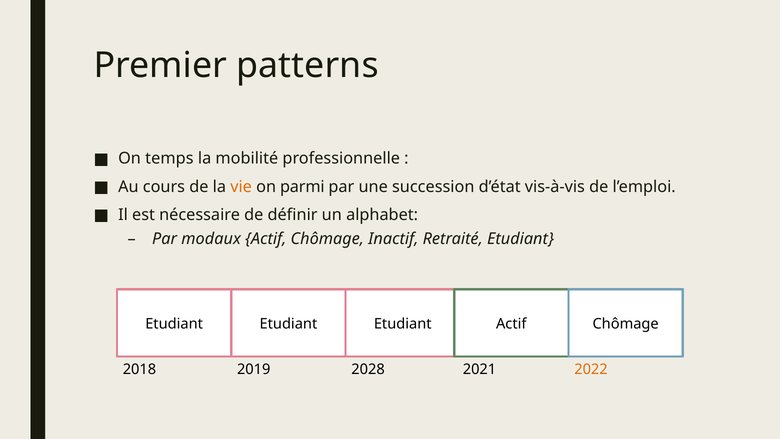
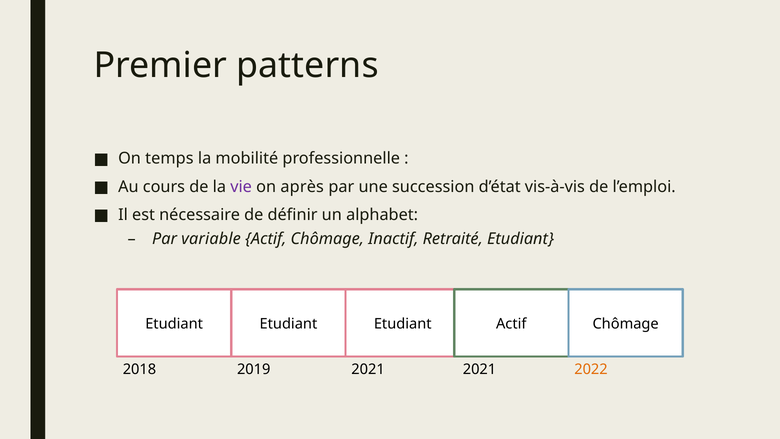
vie colour: orange -> purple (241, 187)
parmi: parmi -> après (302, 187)
modaux: modaux -> variable (211, 239)
2018 2028: 2028 -> 2021 (368, 369)
